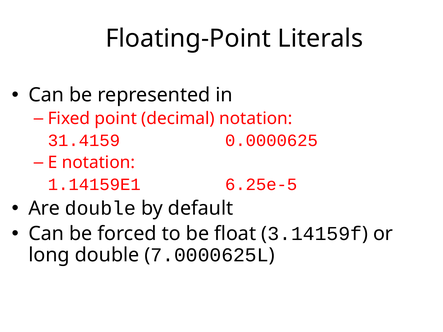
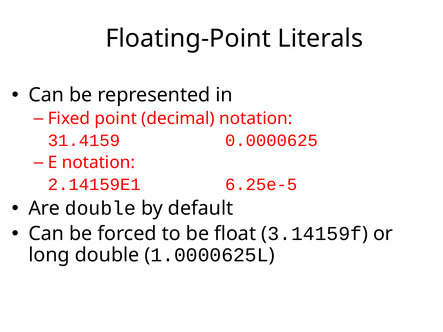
1.14159E1: 1.14159E1 -> 2.14159E1 (94, 185)
7.0000625L: 7.0000625L -> 1.0000625L (210, 255)
